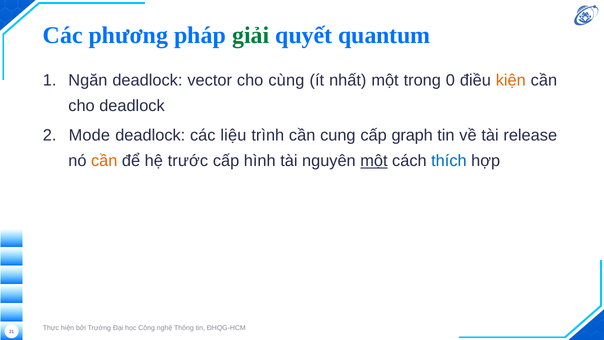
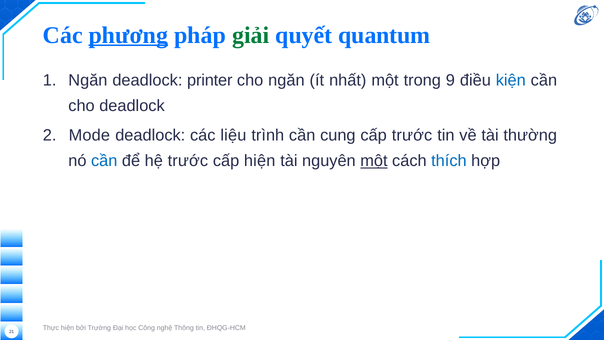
phương underline: none -> present (128, 35)
vector: vector -> printer (210, 80)
cho cùng: cùng -> ngăn (286, 80)
0: 0 -> 9 (450, 80)
kiện colour: orange -> blue (511, 80)
cấp graph: graph -> trước (412, 135)
release: release -> thường (530, 135)
cần colour: orange -> blue (104, 161)
cấp hình: hình -> hiện (260, 161)
